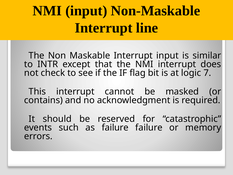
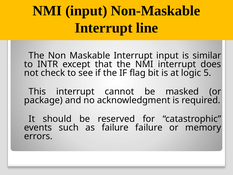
7: 7 -> 5 (207, 73)
contains: contains -> package (43, 100)
